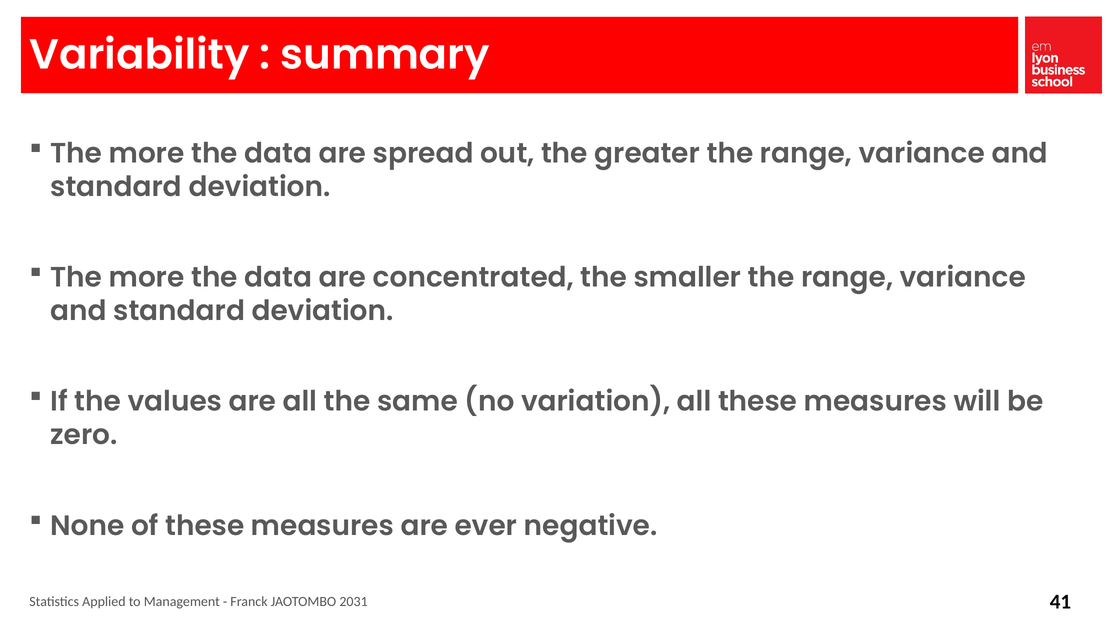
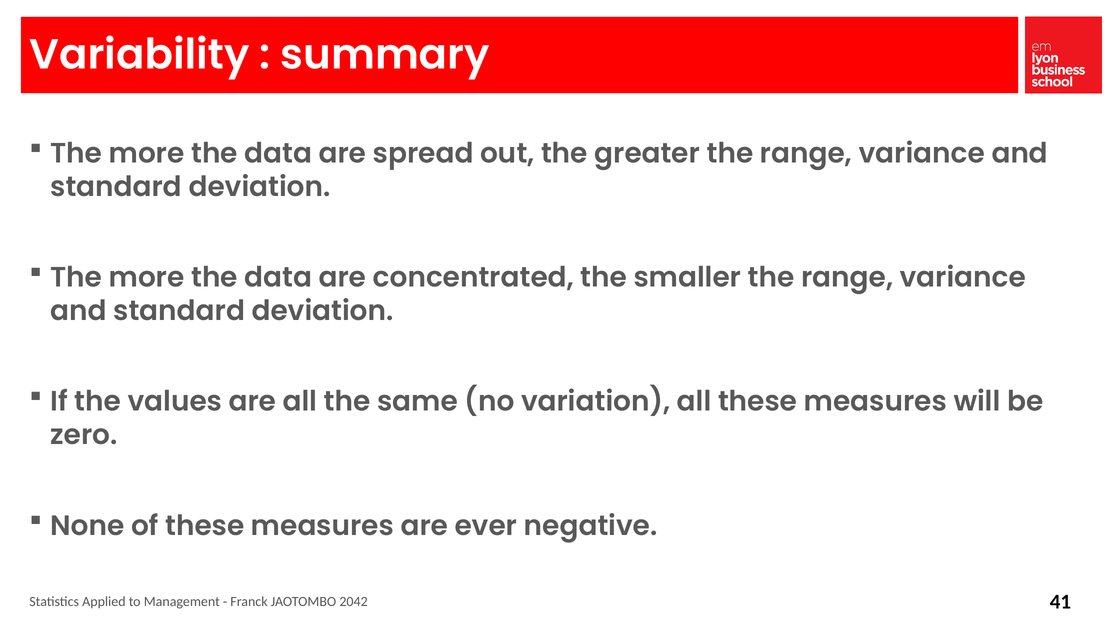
2031: 2031 -> 2042 (354, 601)
